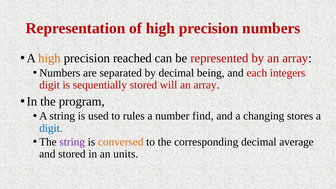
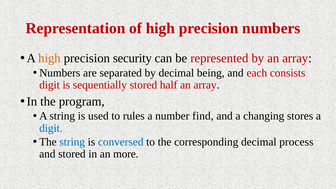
reached: reached -> security (132, 58)
integers: integers -> consists (288, 73)
will: will -> half (169, 85)
string colour: purple -> blue (72, 142)
conversed colour: orange -> blue (121, 142)
average: average -> process (296, 142)
units: units -> more (126, 154)
